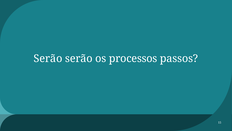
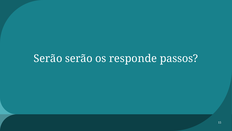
processos: processos -> responde (133, 58)
